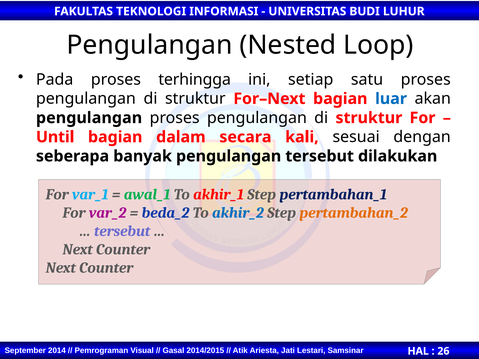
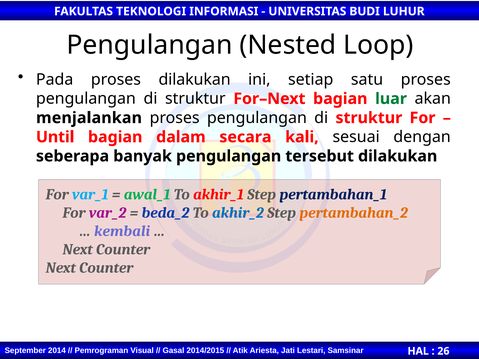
proses terhingga: terhingga -> dilakukan (195, 80)
luar colour: blue -> green (391, 99)
pengulangan: pengulangan -> menjalankan (89, 118)
tersebut: tersebut -> kembali (122, 231)
